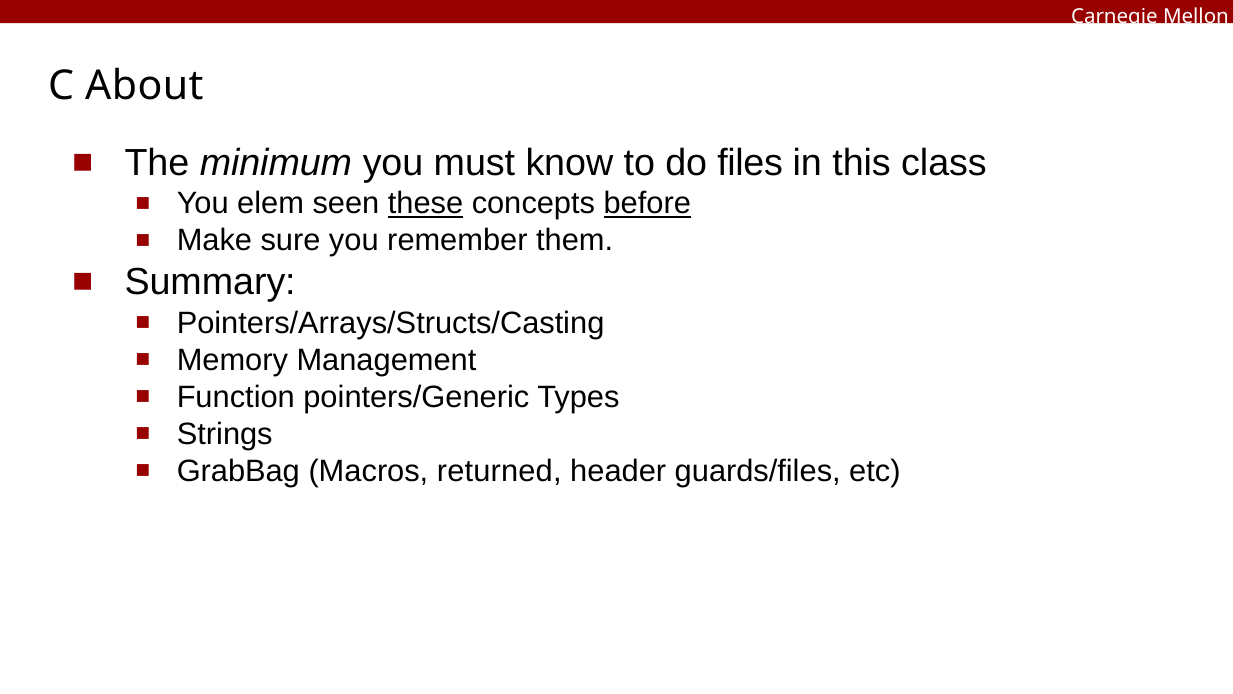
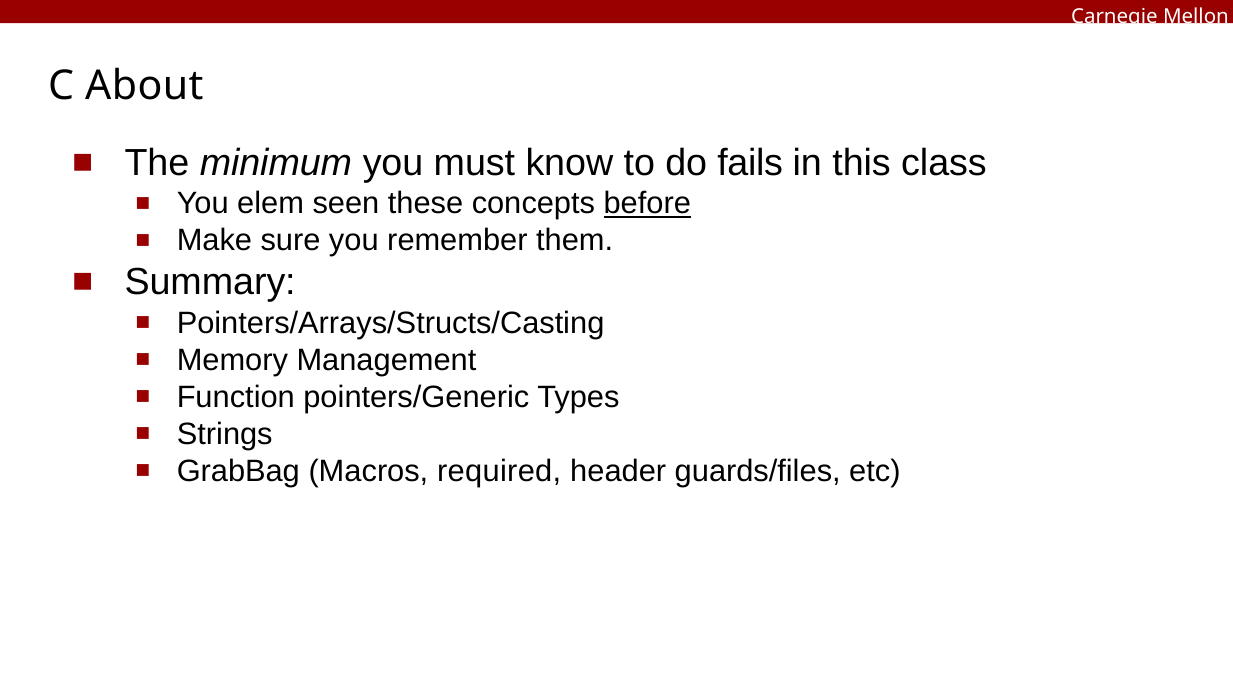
files: files -> fails (750, 163)
these underline: present -> none (426, 204)
returned: returned -> required (499, 471)
